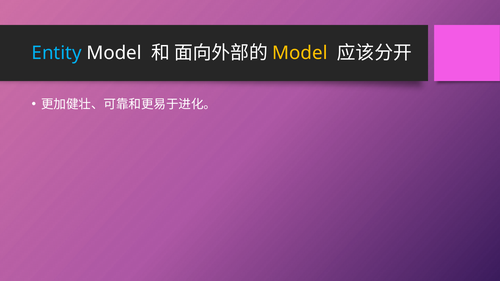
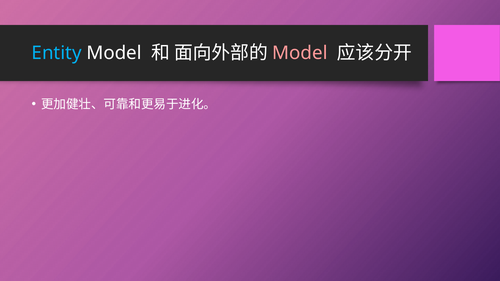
Model colour: yellow -> pink (300, 53)
